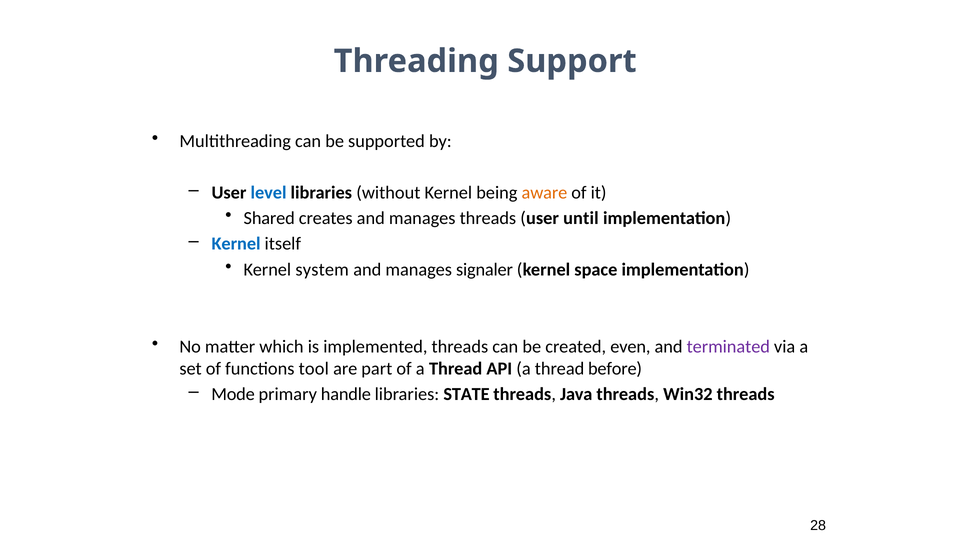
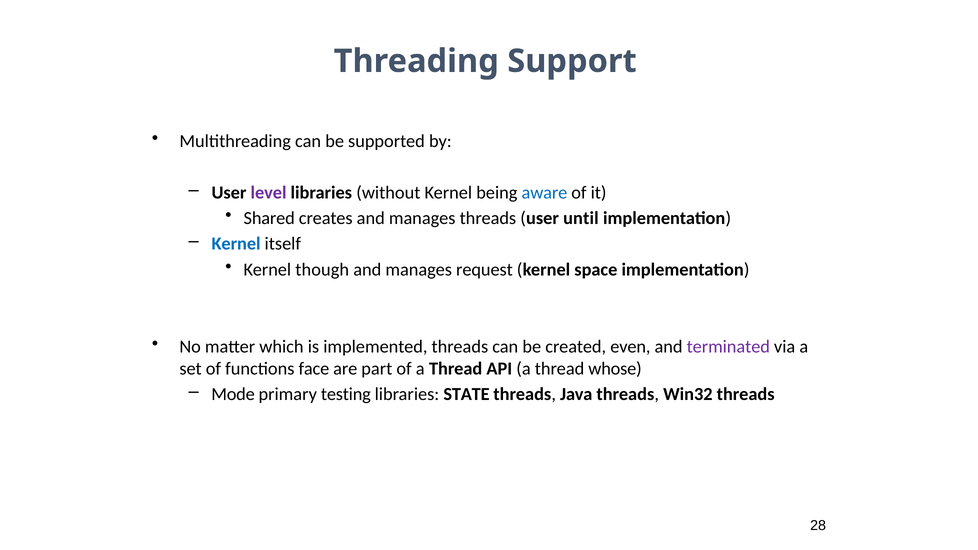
level colour: blue -> purple (269, 193)
aware colour: orange -> blue (544, 193)
system: system -> though (322, 270)
signaler: signaler -> request (484, 270)
tool: tool -> face (314, 369)
before: before -> whose (615, 369)
handle: handle -> testing (346, 394)
